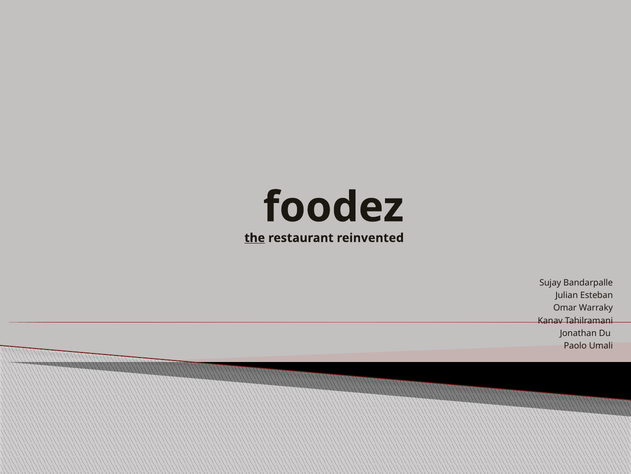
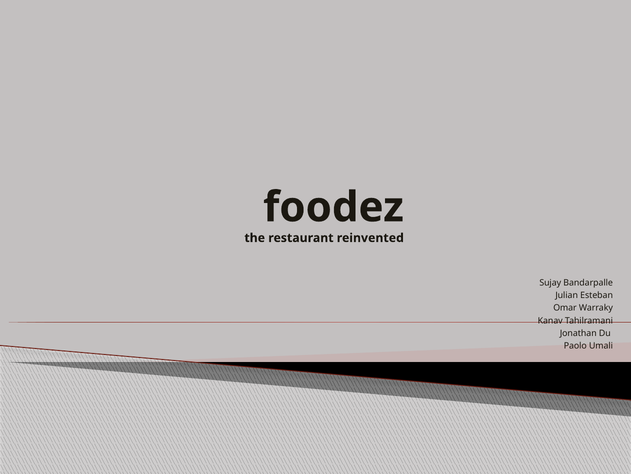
the underline: present -> none (255, 238)
